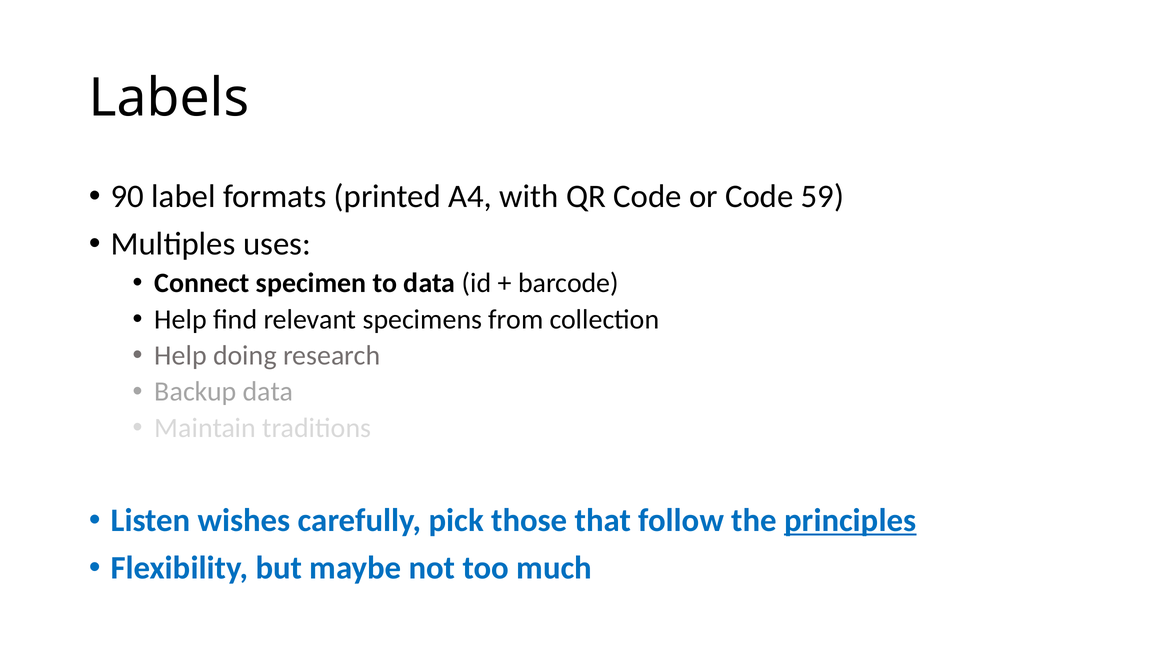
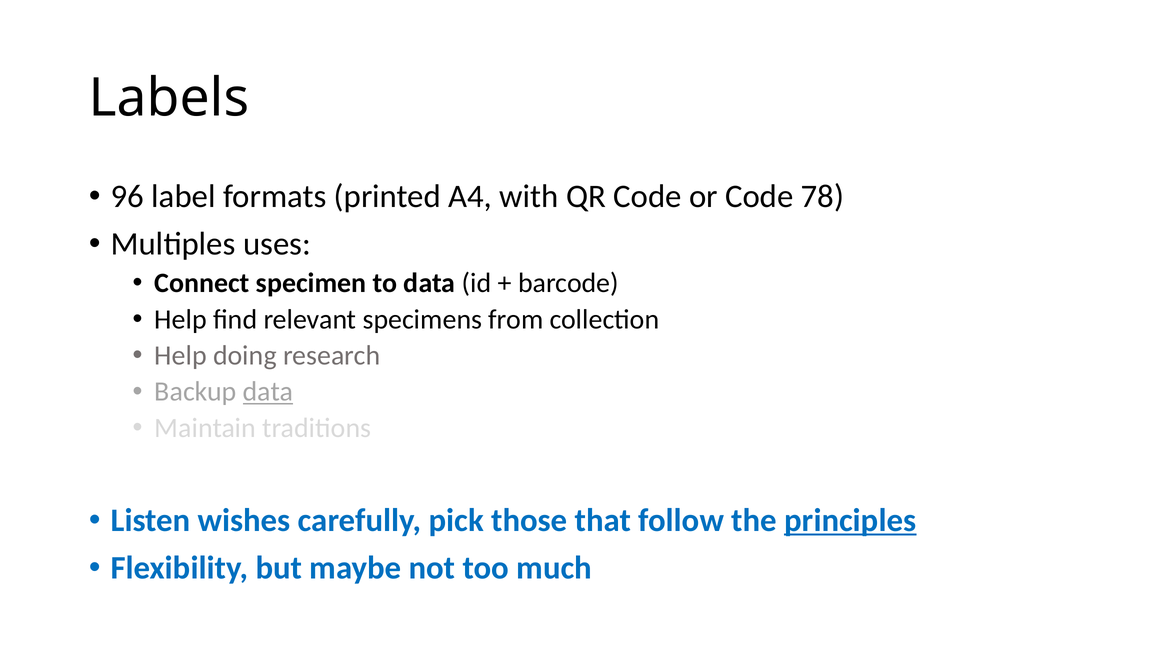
90: 90 -> 96 (127, 197)
59: 59 -> 78 (822, 197)
data underline: none -> present (268, 392)
